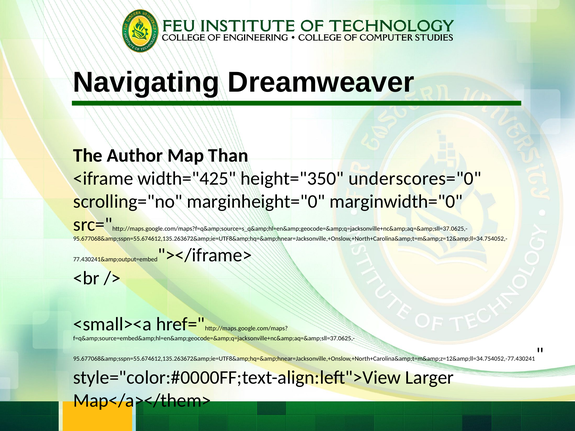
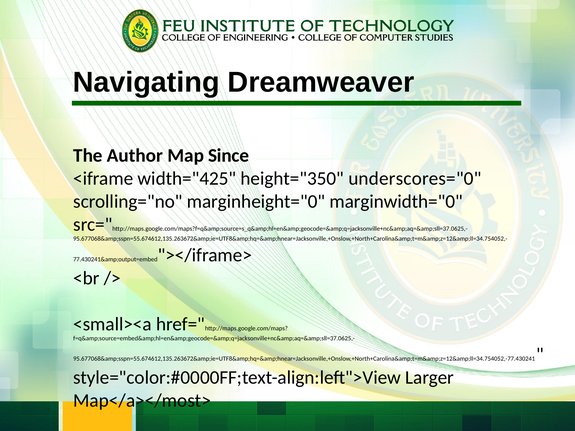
Than: Than -> Since (229, 156)
Map</a></them>: Map</a></them> -> Map</a></most> (142, 401)
